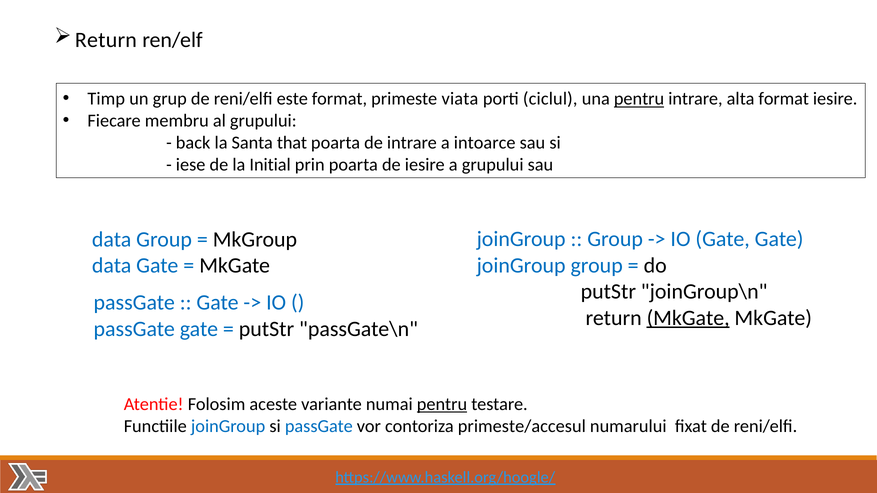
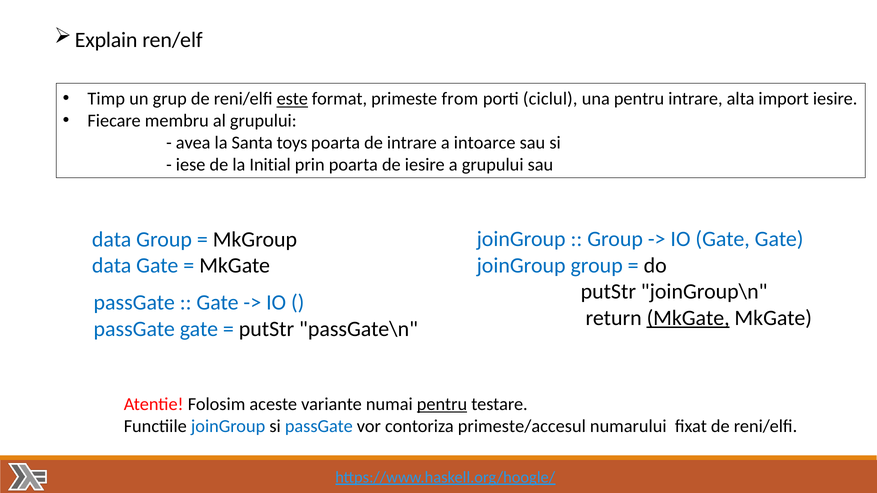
Return: Return -> Explain (106, 40)
este underline: none -> present (292, 99)
viata: viata -> from (460, 99)
pentru underline: present -> none (639, 99)
alta format: format -> import (784, 99)
back: back -> avea (193, 143)
that: that -> toys (292, 143)
